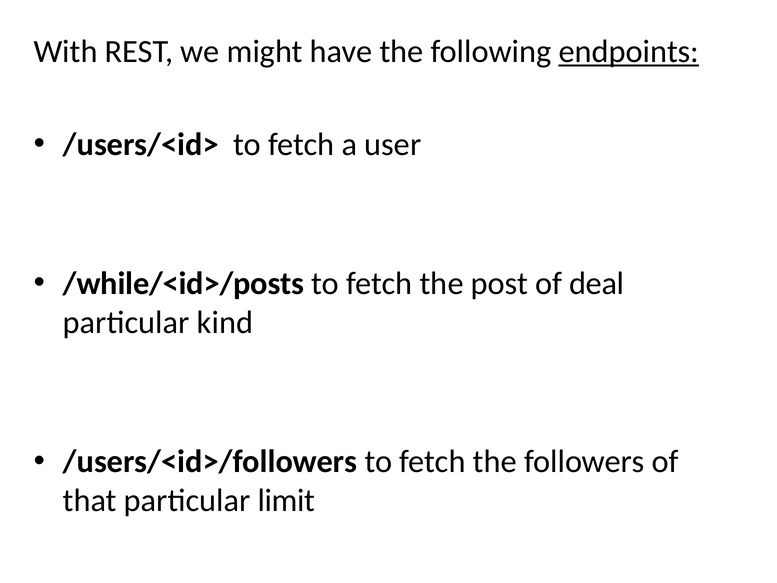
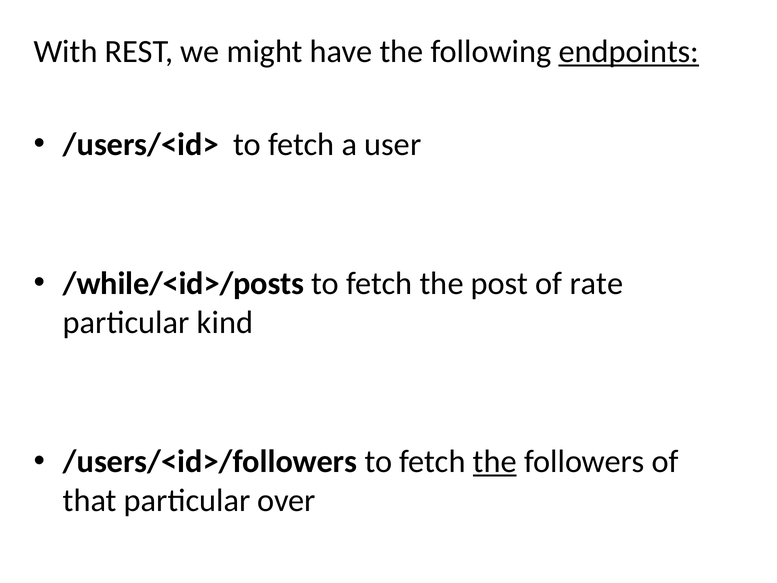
deal: deal -> rate (596, 284)
the underline: none -> present (495, 462)
limit: limit -> over (286, 500)
